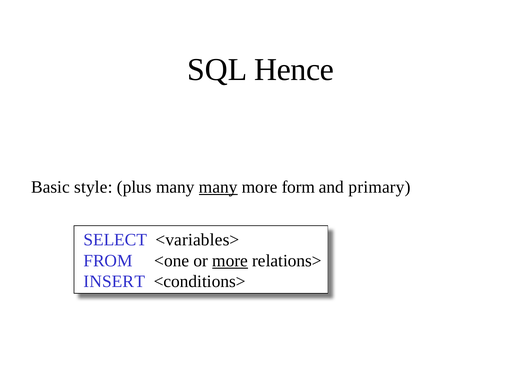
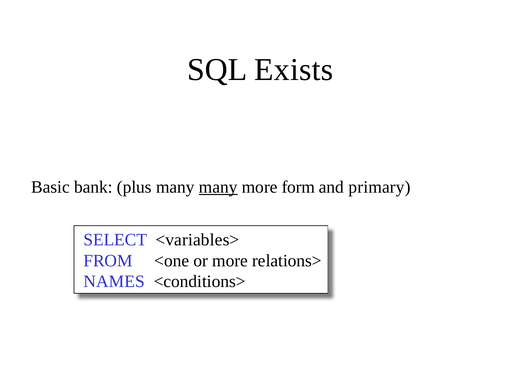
Hence: Hence -> Exists (294, 70)
style: style -> bank (93, 187)
more underline: present -> none (230, 261)
INSERT: INSERT -> NAMES (114, 281)
